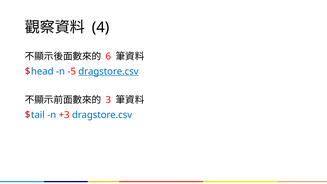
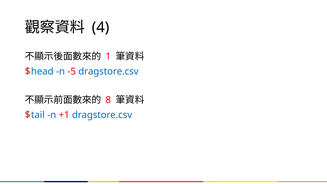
6: 6 -> 1 (108, 57)
dragstore.csv underline: present -> none (108, 71)
3: 3 -> 8 (108, 100)
+3: +3 -> +1 (64, 115)
